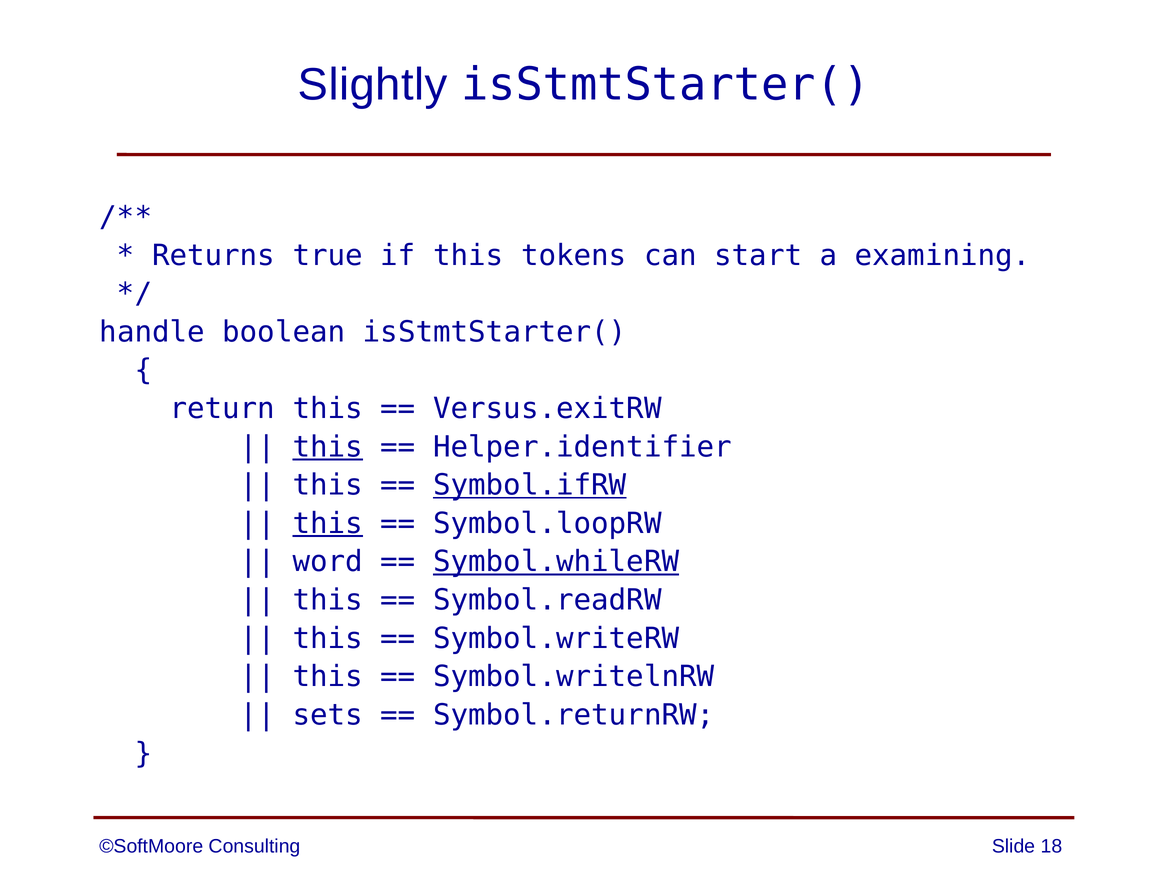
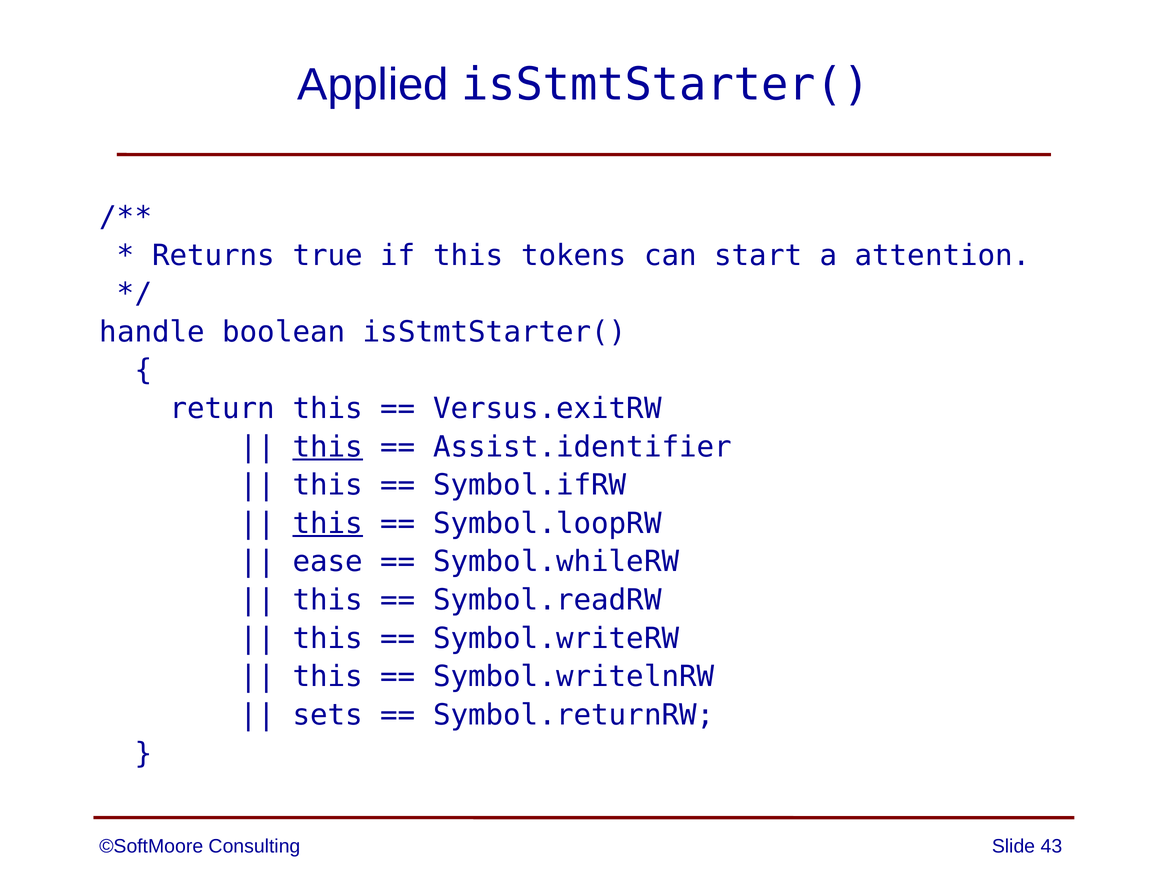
Slightly: Slightly -> Applied (373, 85)
examining: examining -> attention (943, 255)
Helper.identifier: Helper.identifier -> Assist.identifier (583, 447)
Symbol.ifRW underline: present -> none (530, 485)
word: word -> ease (328, 562)
Symbol.whileRW underline: present -> none (556, 562)
18: 18 -> 43 (1051, 846)
